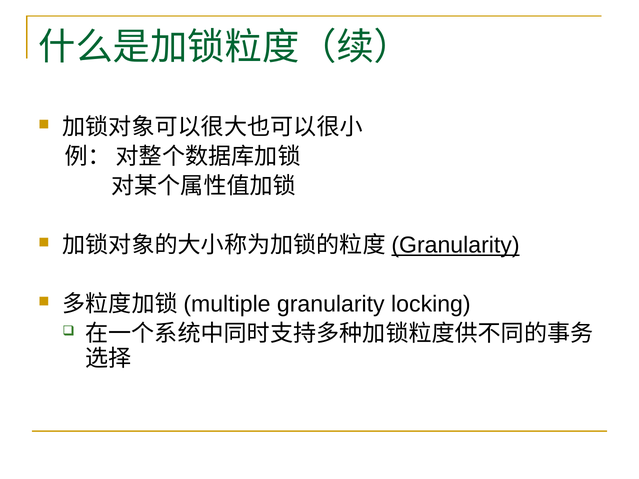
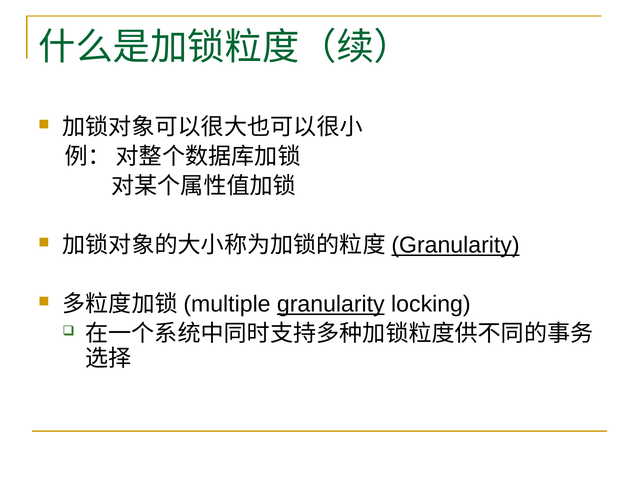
granularity underline: none -> present (331, 304)
